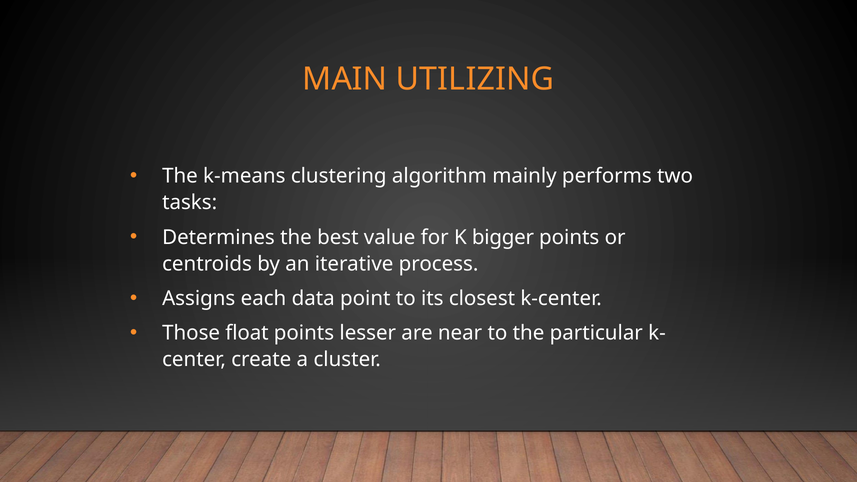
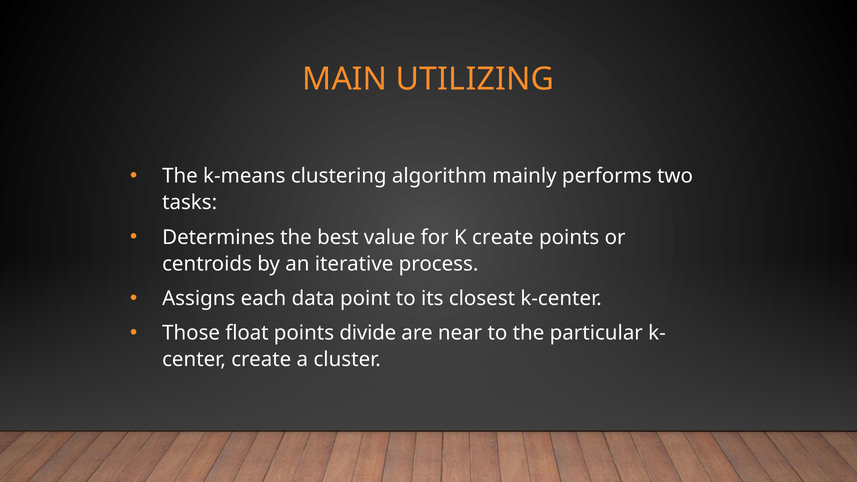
K bigger: bigger -> create (503, 237)
lesser: lesser -> divide (368, 333)
